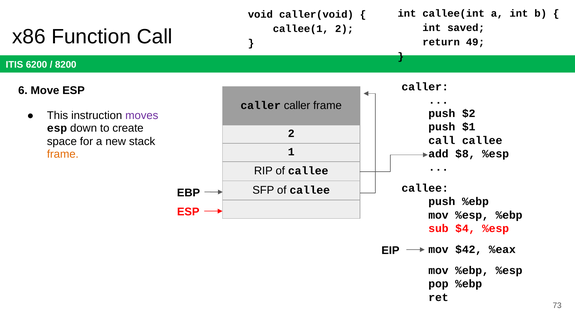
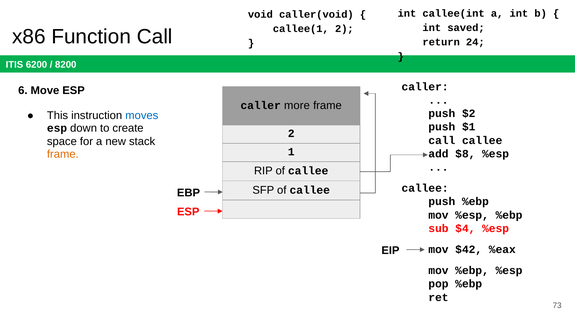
49: 49 -> 24 (475, 42)
caller caller: caller -> more (297, 106)
moves colour: purple -> blue (142, 116)
